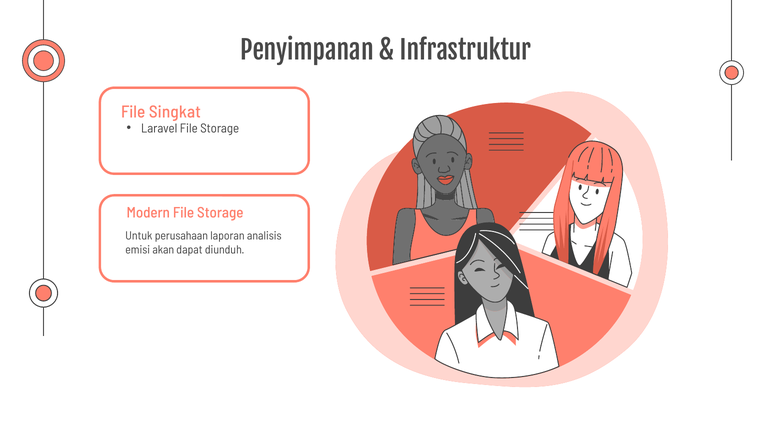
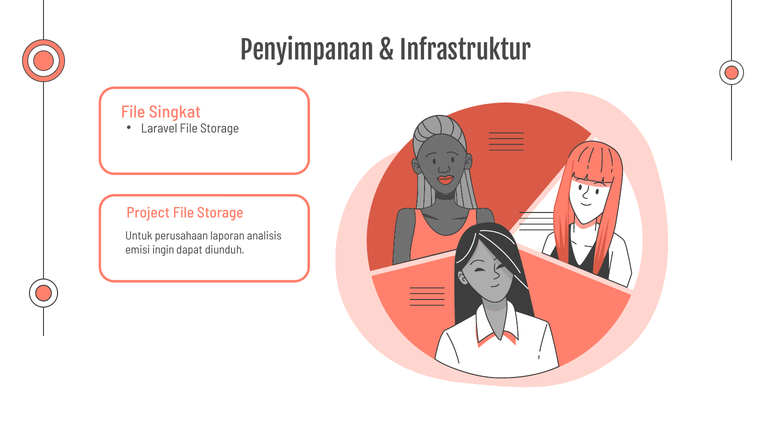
Modern: Modern -> Project (148, 213)
akan: akan -> ingin (163, 250)
